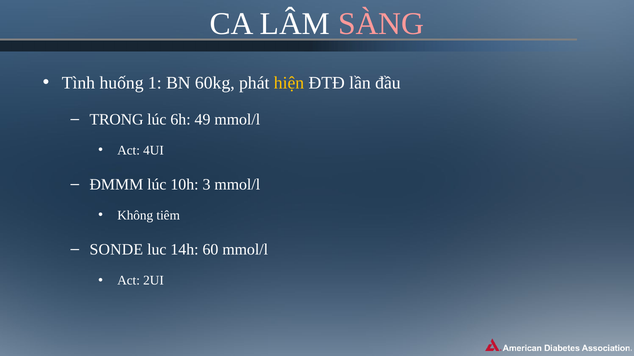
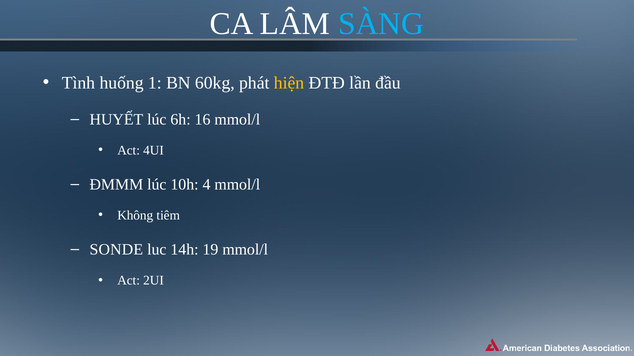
SÀNG colour: pink -> light blue (381, 24)
TRONG: TRONG -> HUYẾT (116, 120)
49: 49 -> 16 (203, 120)
3: 3 -> 4 (206, 185)
60: 60 -> 19 (210, 250)
